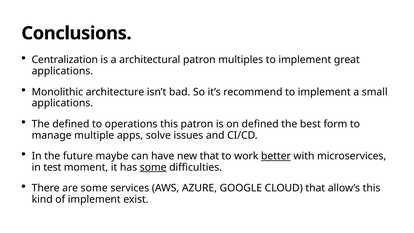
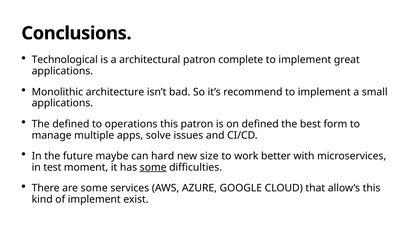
Centralization: Centralization -> Technological (65, 60)
multiples: multiples -> complete (241, 60)
have: have -> hard (163, 156)
new that: that -> size (209, 156)
better underline: present -> none (276, 156)
